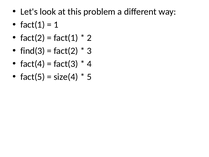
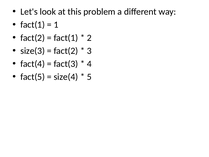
find(3: find(3 -> size(3 (33, 51)
